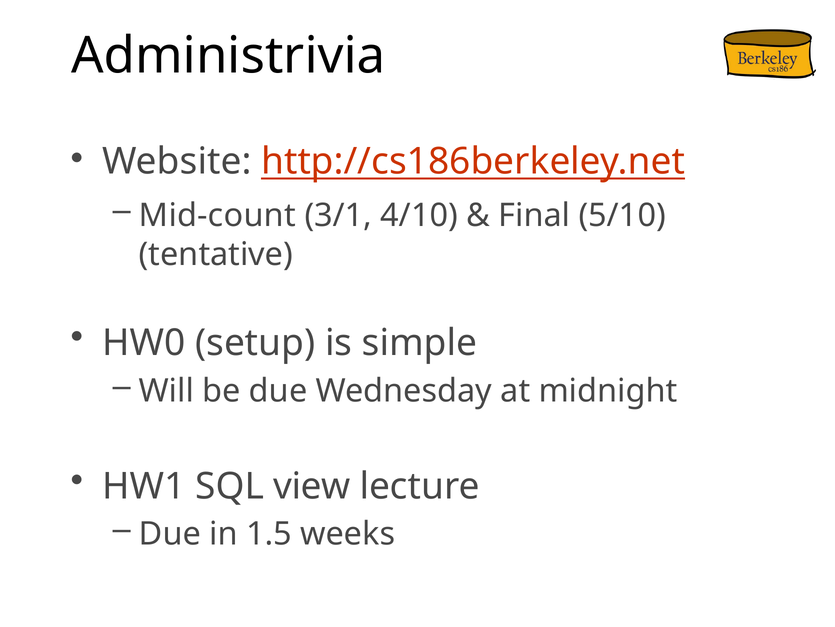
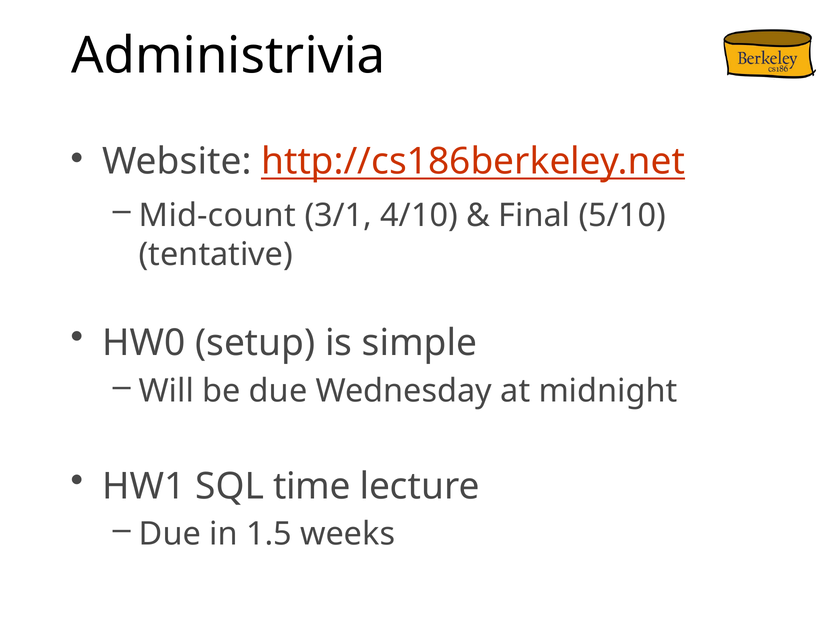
view: view -> time (312, 486)
